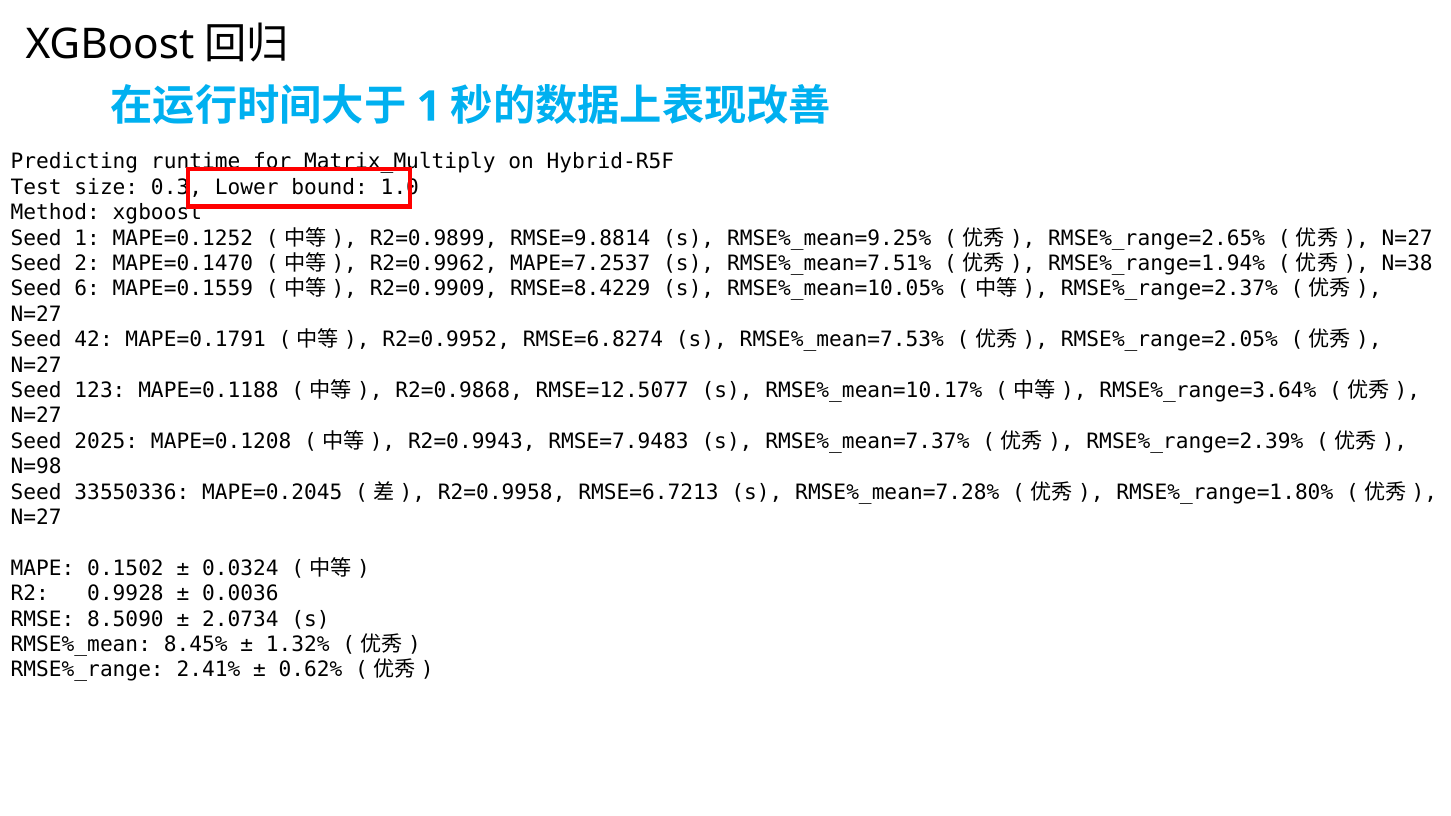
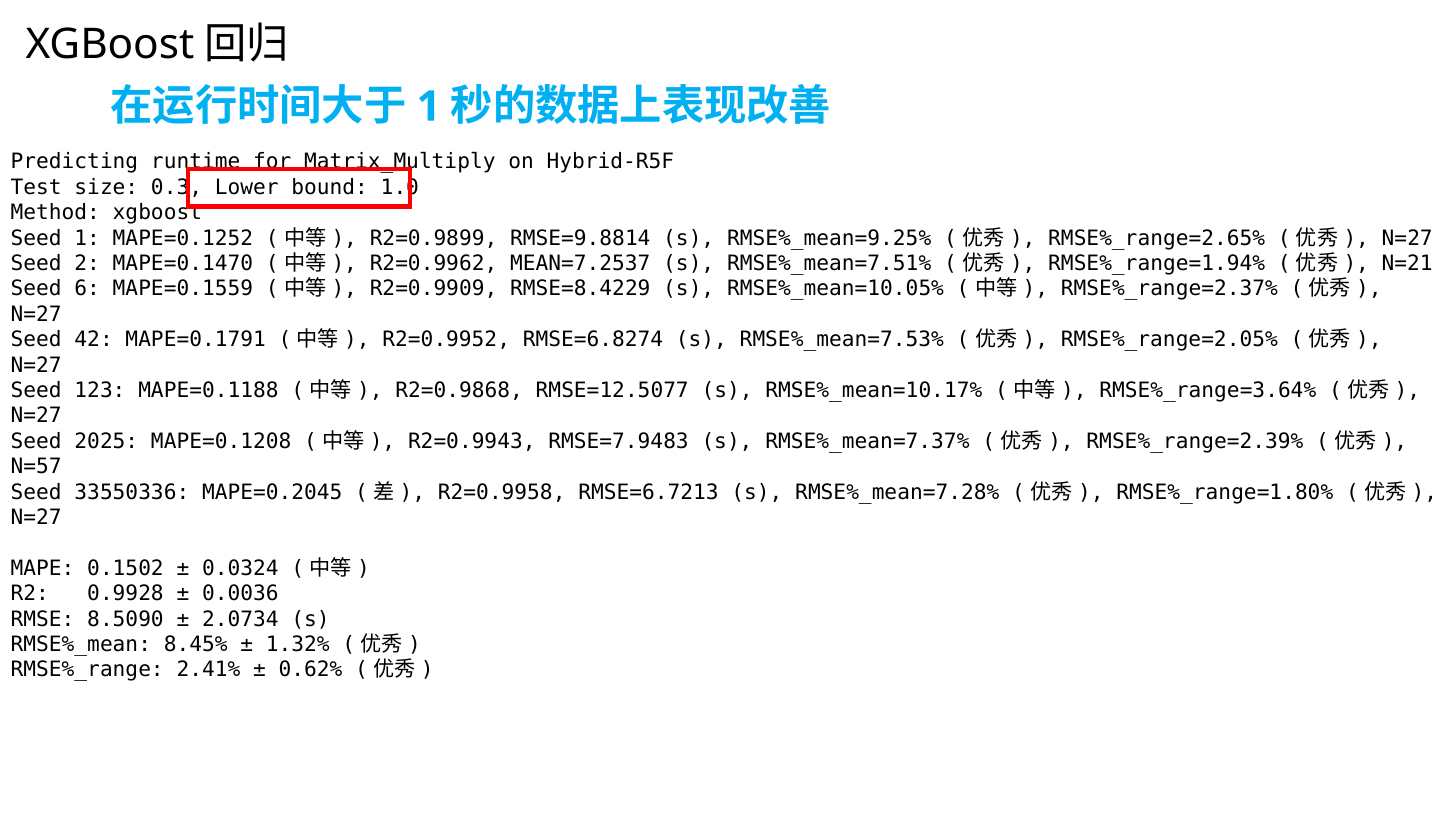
MAPE=7.2537: MAPE=7.2537 -> MEAN=7.2537 (580, 264)
N=38: N=38 -> N=21 (1407, 264)
N=98: N=98 -> N=57 (36, 467)
